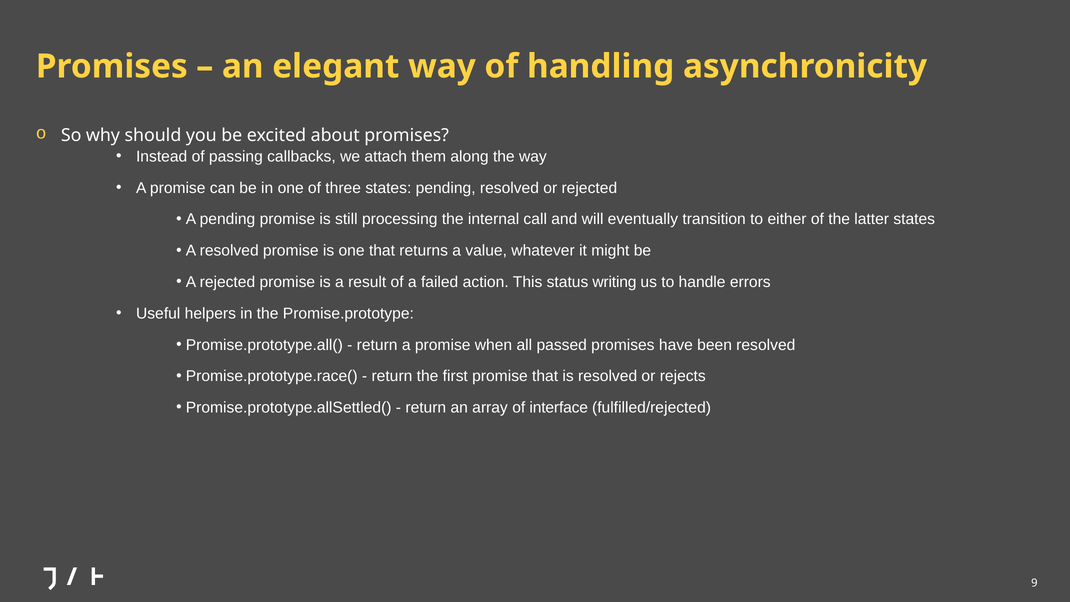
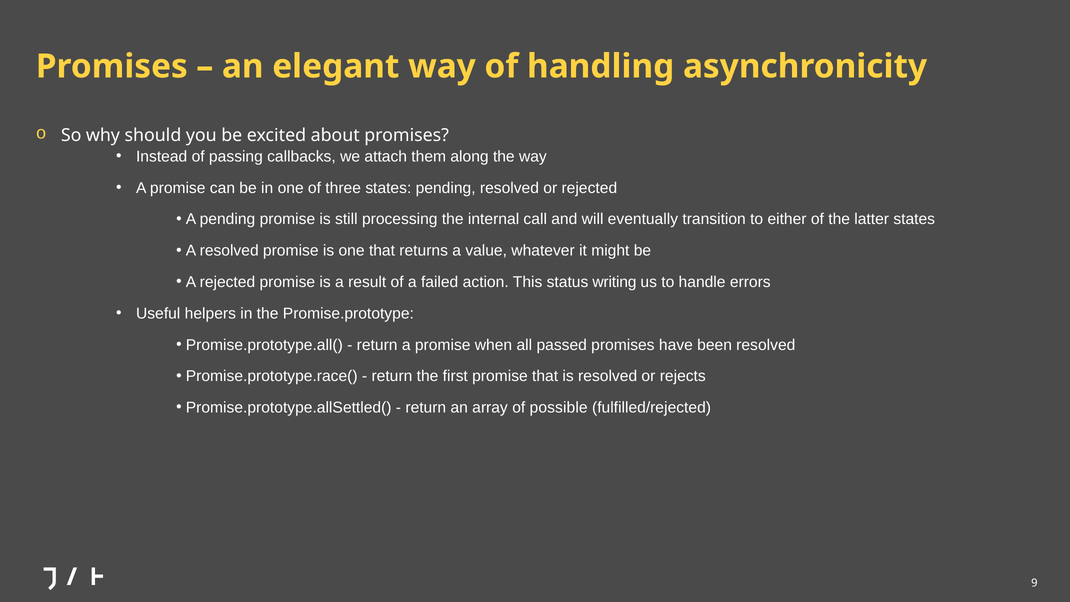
interface: interface -> possible (559, 408)
